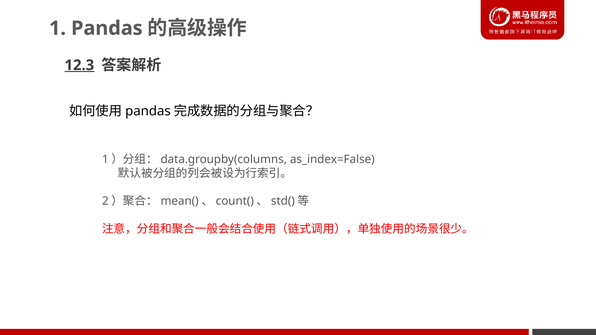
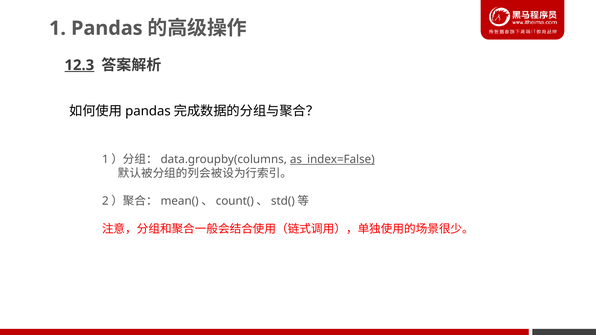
as_index=False underline: none -> present (332, 160)
